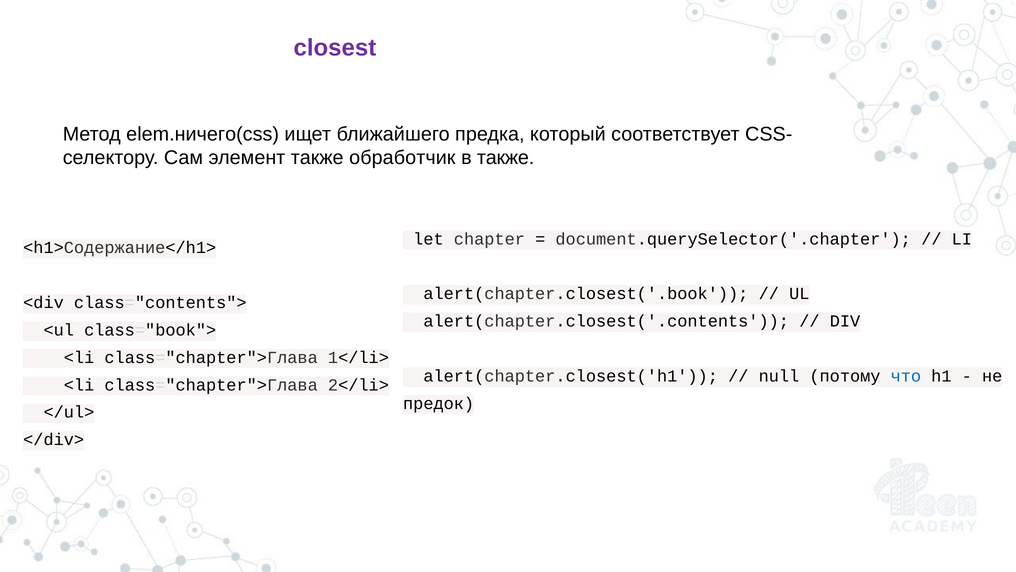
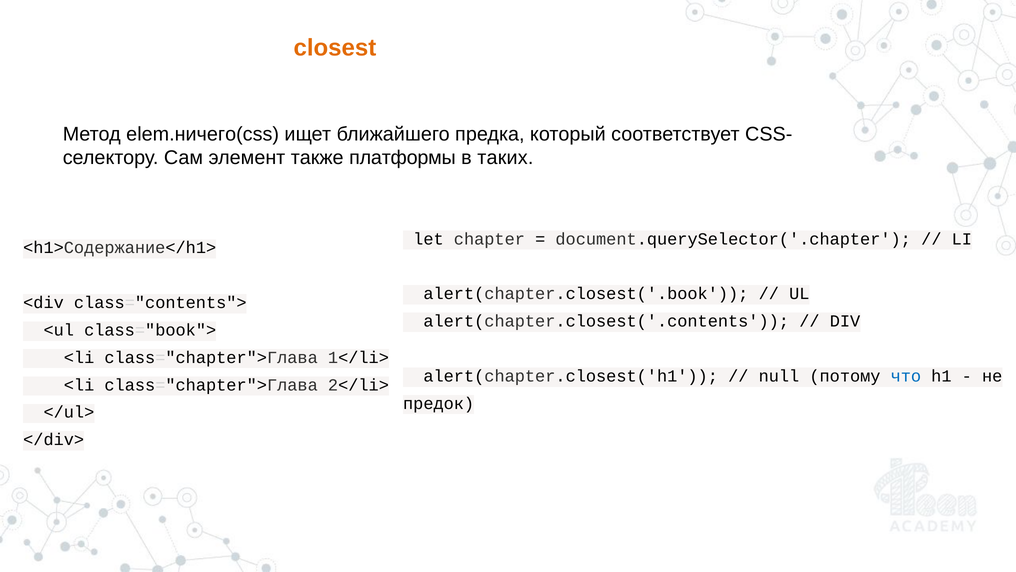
closest colour: purple -> orange (335, 48)
обработчик: обработчик -> платформы (402, 158)
в также: также -> таких (505, 158)
